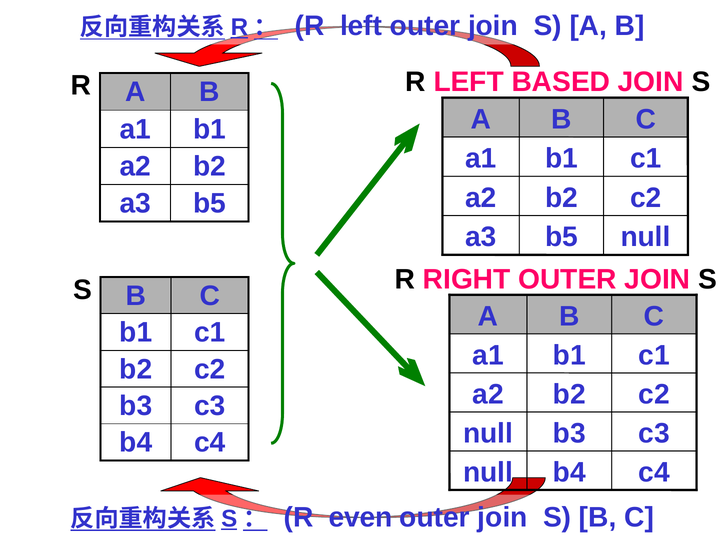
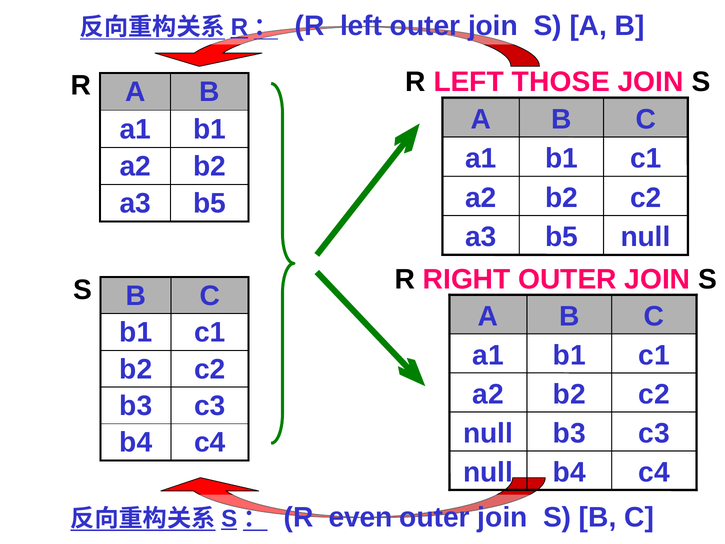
BASED: BASED -> THOSE (561, 82)
